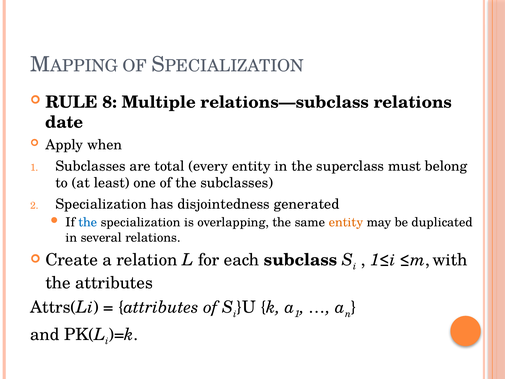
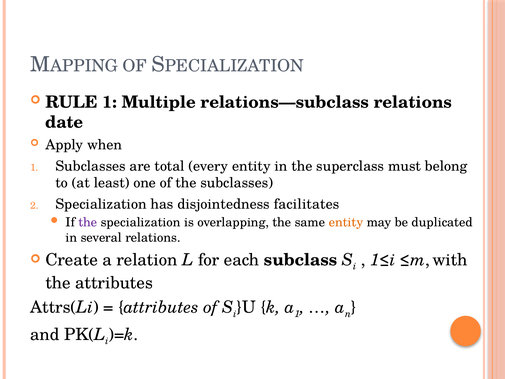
RULE 8: 8 -> 1 (110, 102)
generated: generated -> facilitates (307, 204)
the colour: blue -> purple (88, 222)
